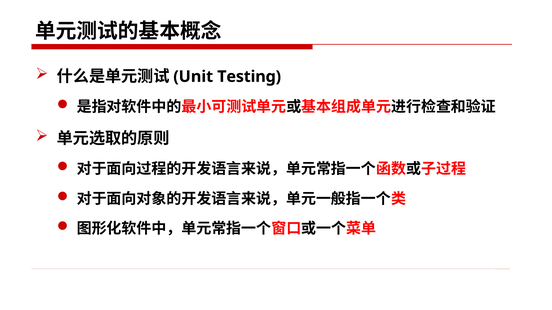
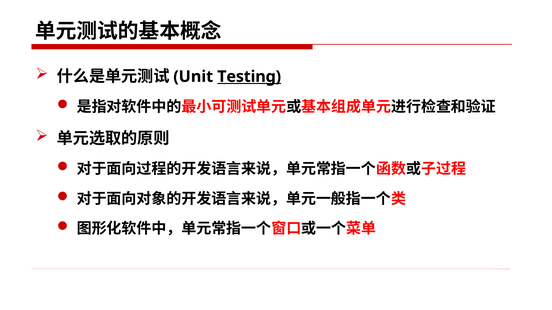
Testing underline: none -> present (249, 77)
